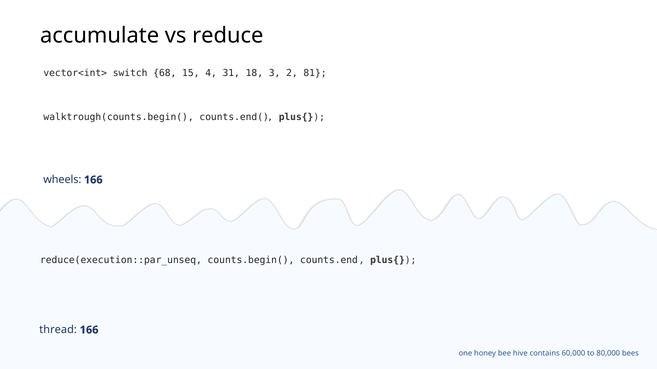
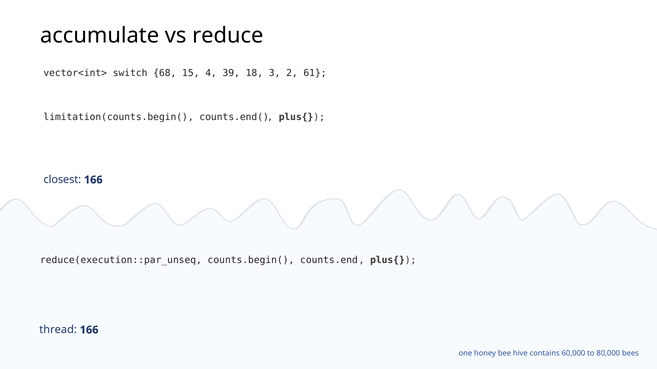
31: 31 -> 39 (231, 73)
81: 81 -> 61 (315, 73)
walktrough(counts.begin(: walktrough(counts.begin( -> limitation(counts.begin( (119, 117)
wheels: wheels -> closest (62, 180)
